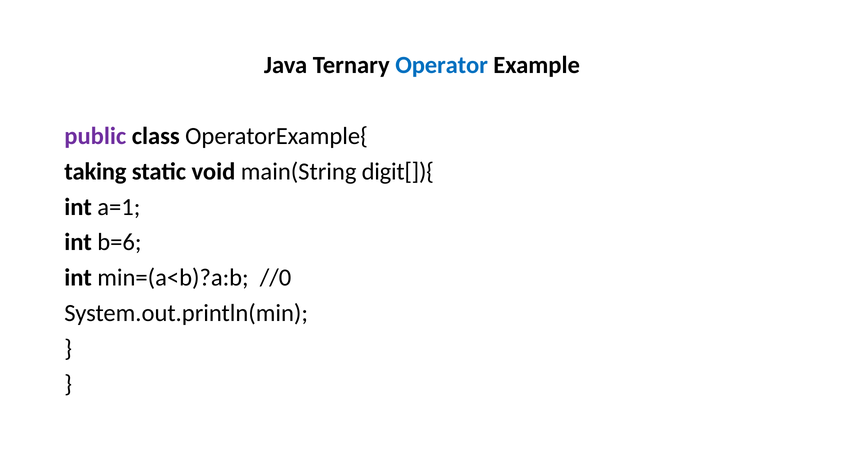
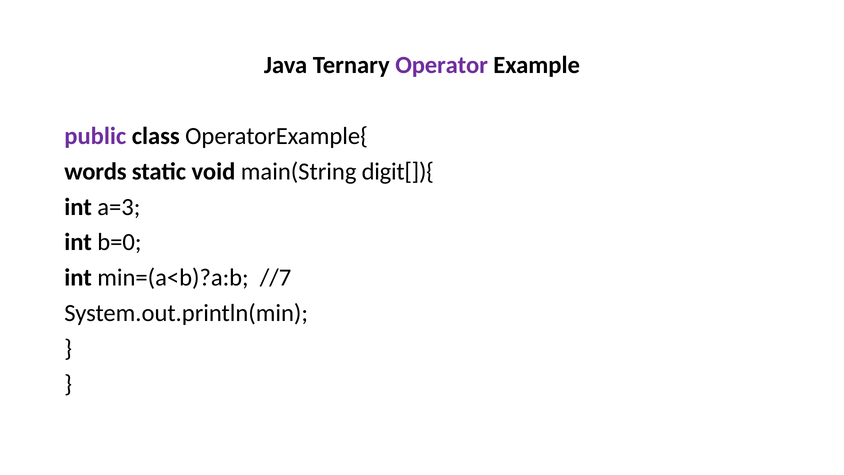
Operator colour: blue -> purple (442, 65)
taking: taking -> words (95, 171)
a=1: a=1 -> a=3 (119, 207)
b=6: b=6 -> b=0 (119, 242)
//0: //0 -> //7 (276, 278)
